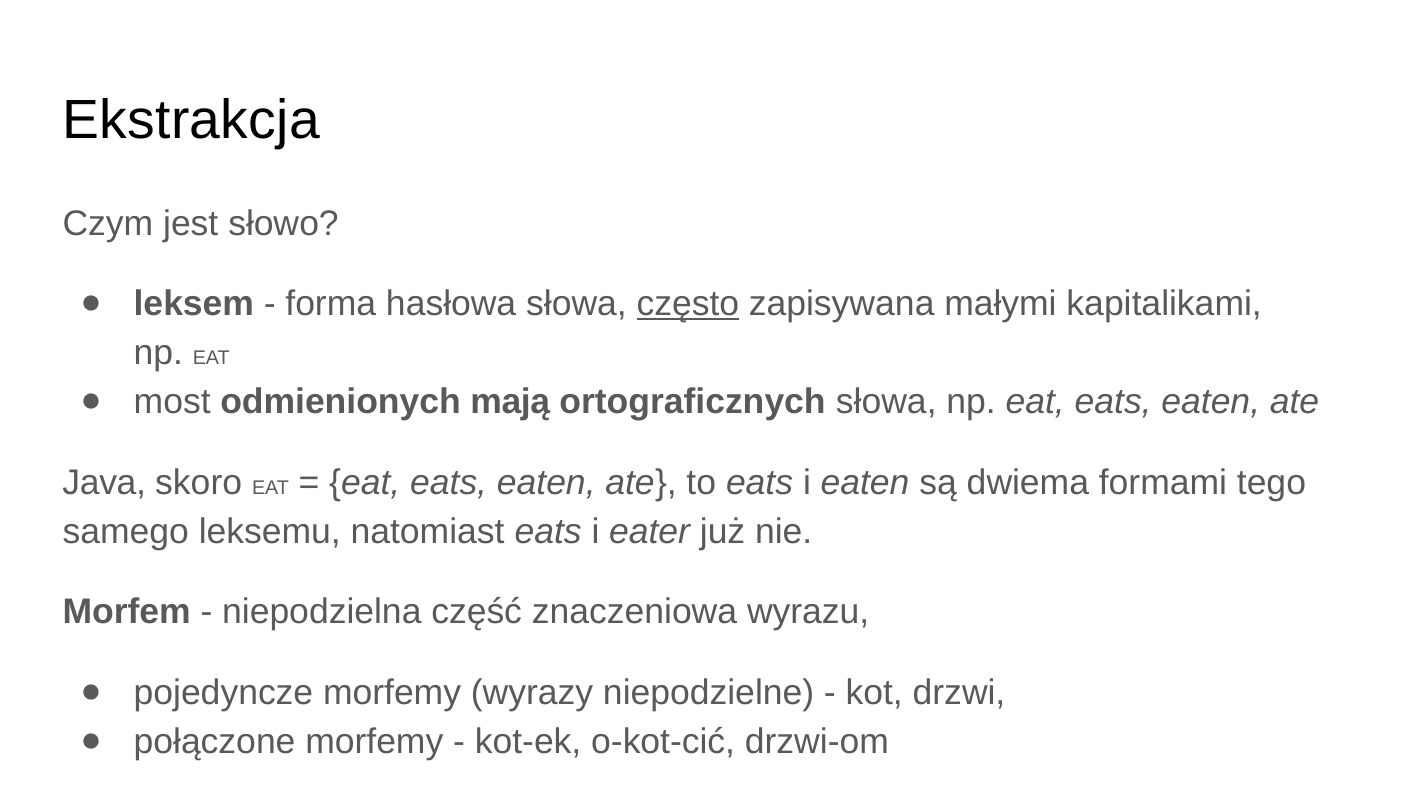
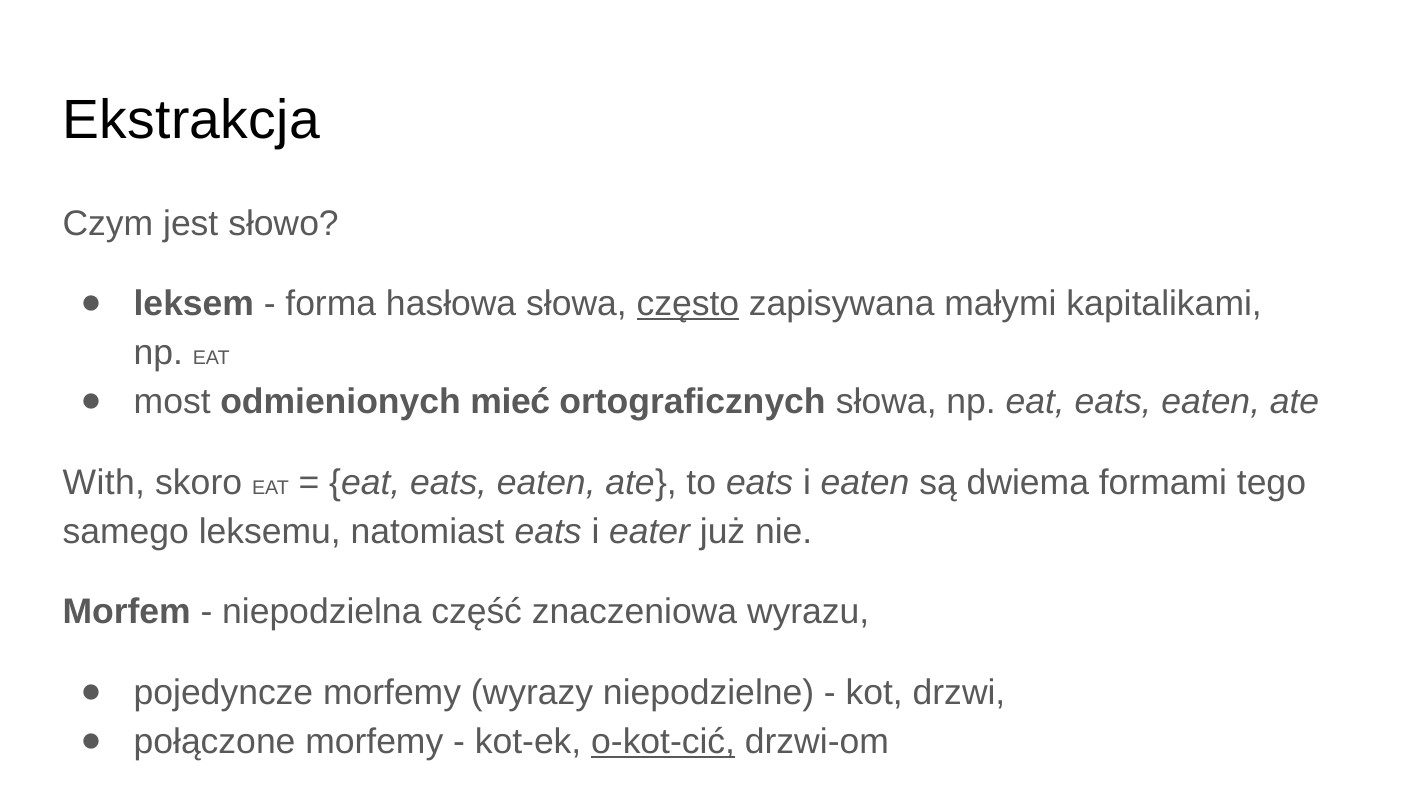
mają: mają -> mieć (510, 402)
Java: Java -> With (104, 483)
o-kot-cić underline: none -> present (663, 742)
